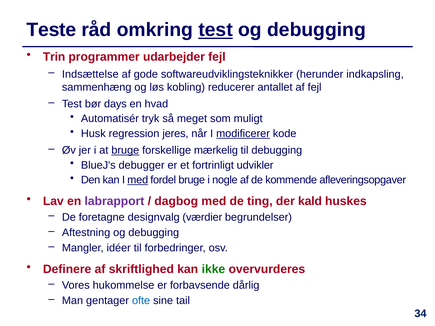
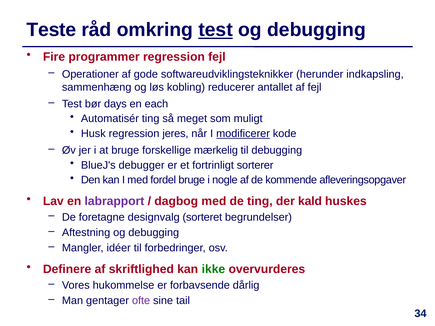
Trin: Trin -> Fire (54, 57)
programmer udarbejder: udarbejder -> regression (174, 57)
Indsættelse: Indsættelse -> Operationer (90, 74)
hvad: hvad -> each (156, 104)
Automatisér tryk: tryk -> ting (151, 119)
bruge underline: present -> none (125, 150)
udvikler: udvikler -> sorterer (255, 165)
med underline: present -> none (138, 180)
værdier: værdier -> sorteret (202, 217)
ofte colour: blue -> purple (141, 301)
